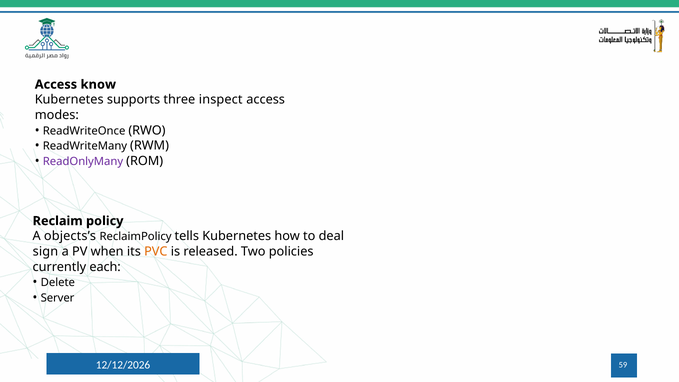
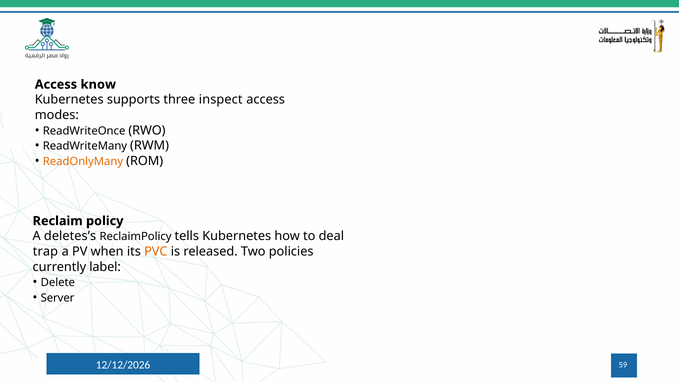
ReadOnlyMany colour: purple -> orange (83, 161)
objects’s: objects’s -> deletes’s (70, 236)
sign: sign -> trap (45, 252)
each: each -> label (105, 267)
